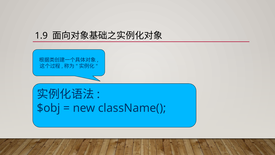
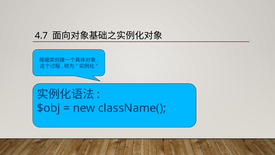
1.9: 1.9 -> 4.7 (41, 36)
